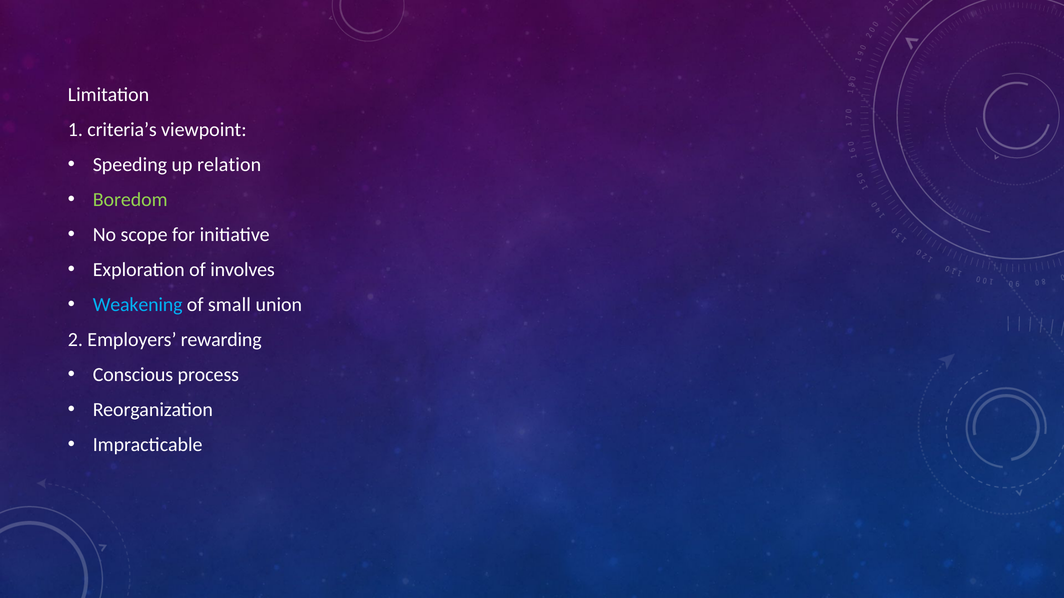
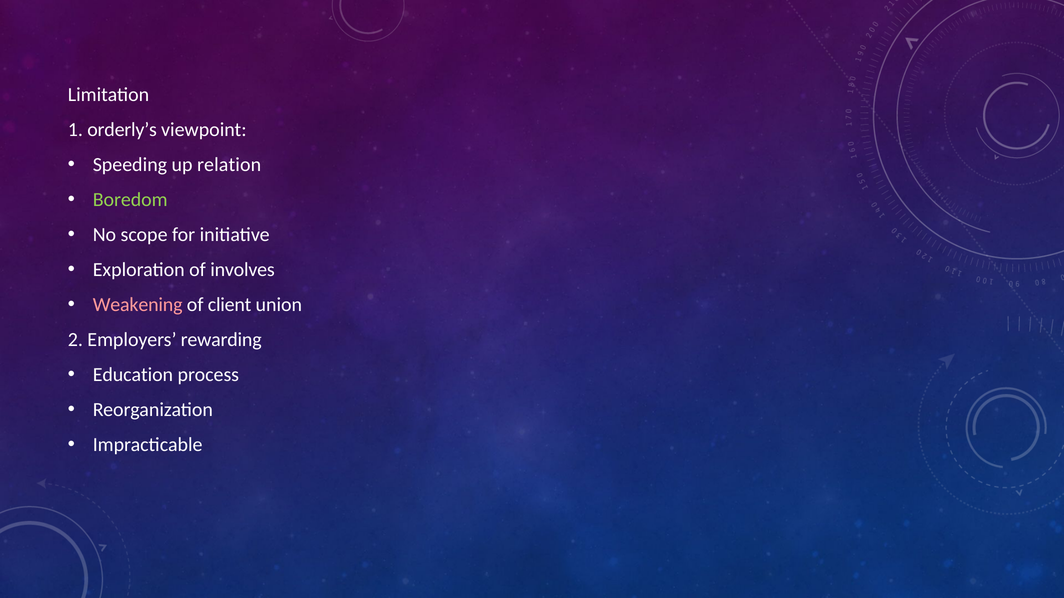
criteria’s: criteria’s -> orderly’s (122, 130)
Weakening colour: light blue -> pink (138, 305)
small: small -> client (230, 305)
Conscious: Conscious -> Education (133, 375)
